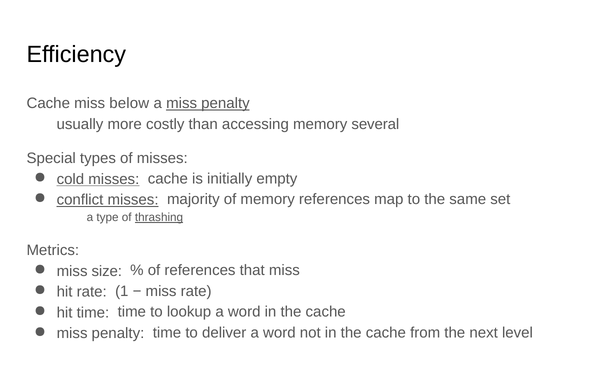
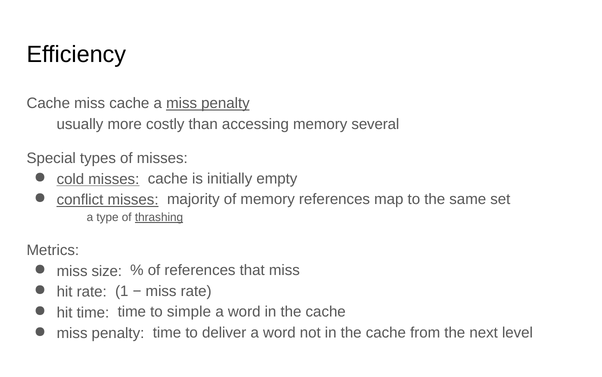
miss below: below -> cache (129, 103)
lookup: lookup -> simple (189, 311)
